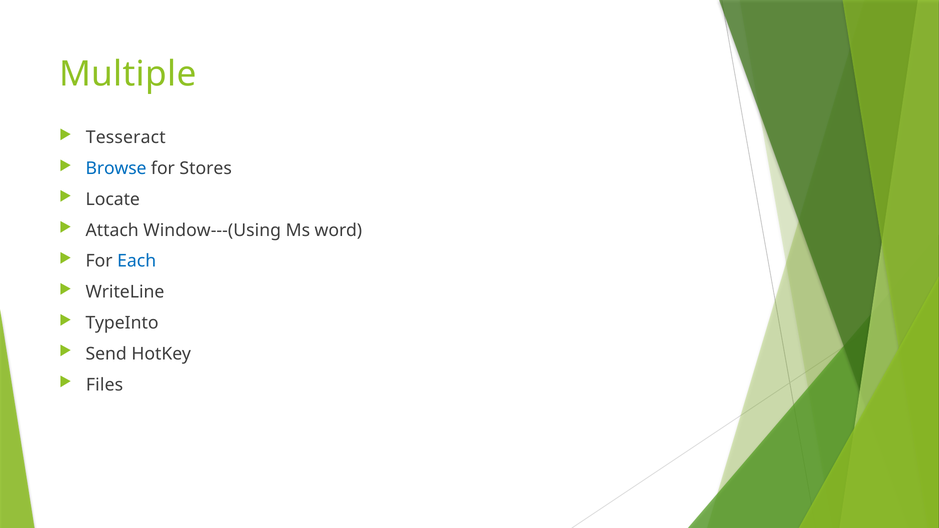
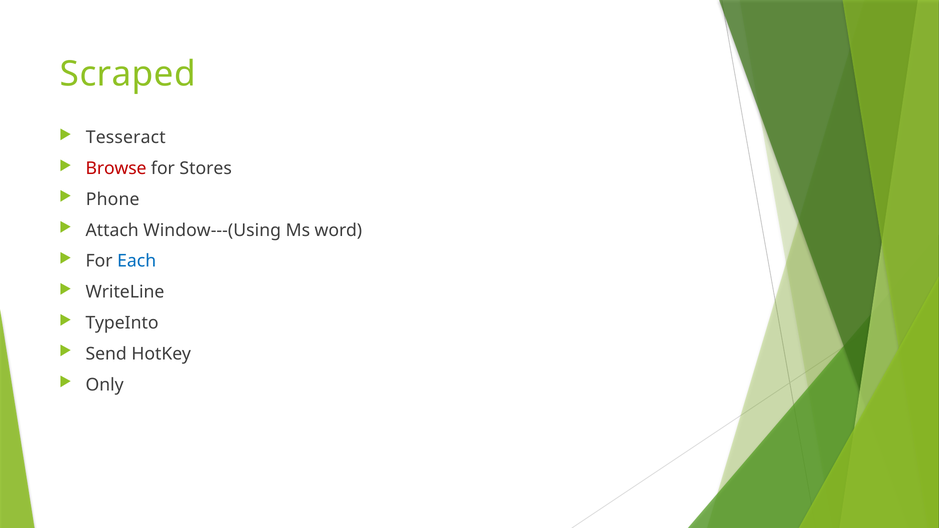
Multiple: Multiple -> Scraped (128, 74)
Browse colour: blue -> red (116, 168)
Locate: Locate -> Phone (113, 199)
Files: Files -> Only (105, 385)
